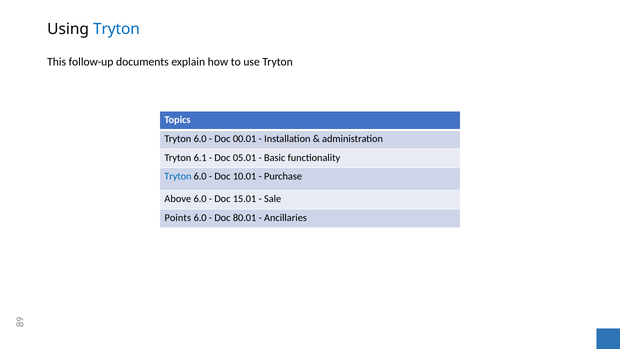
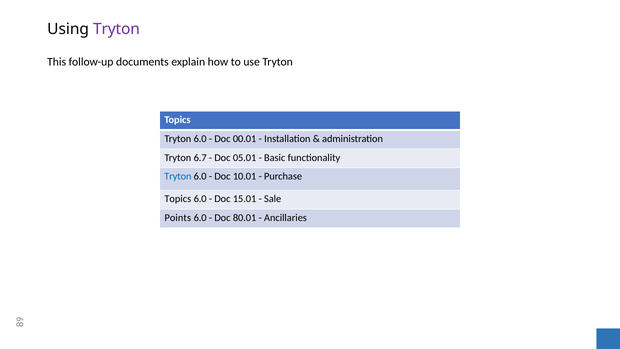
Tryton colour: blue -> purple (116, 29)
6.1: 6.1 -> 6.7 (200, 158)
Above: Above -> Topics (178, 199)
